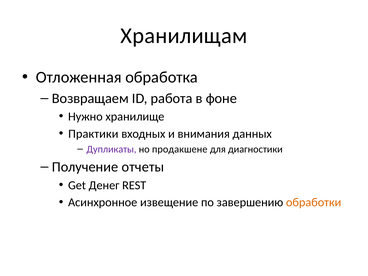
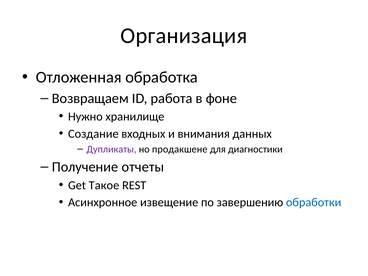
Хранилищам: Хранилищам -> Организация (184, 36)
Практики: Практики -> Создание (93, 134)
Денег: Денег -> Такое (104, 185)
обработки colour: orange -> blue (314, 202)
